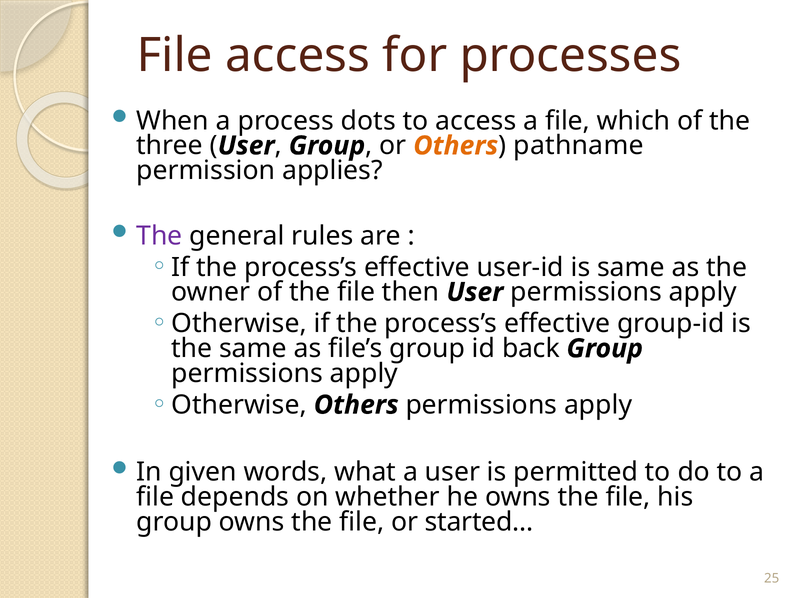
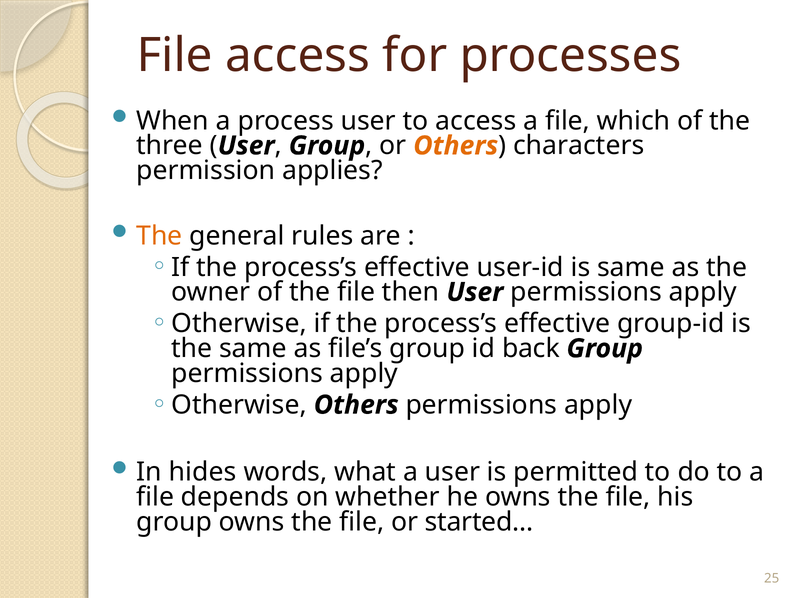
process dots: dots -> user (368, 121)
pathname: pathname -> characters (579, 146)
The colour: purple -> orange (159, 236)
given: given -> hides (203, 473)
